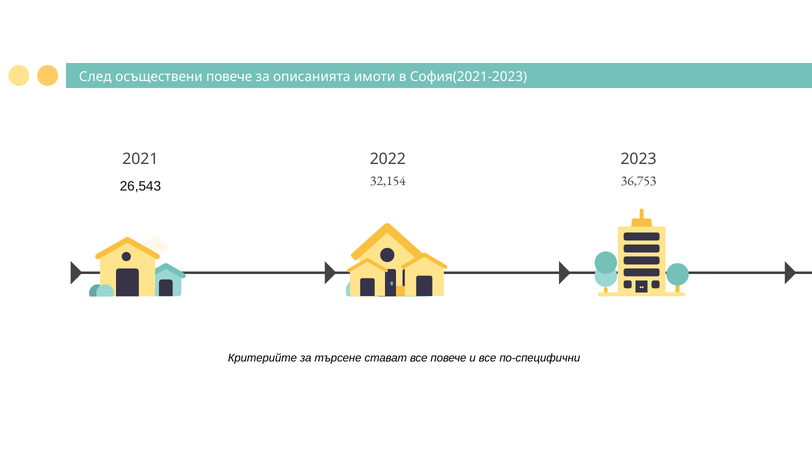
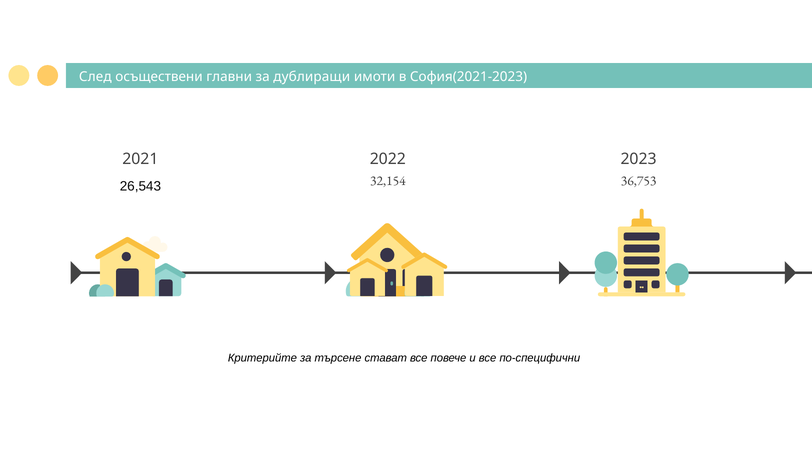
осъществени повече: повече -> главни (229, 77)
описанията: описанията -> дублиращи (312, 77)
